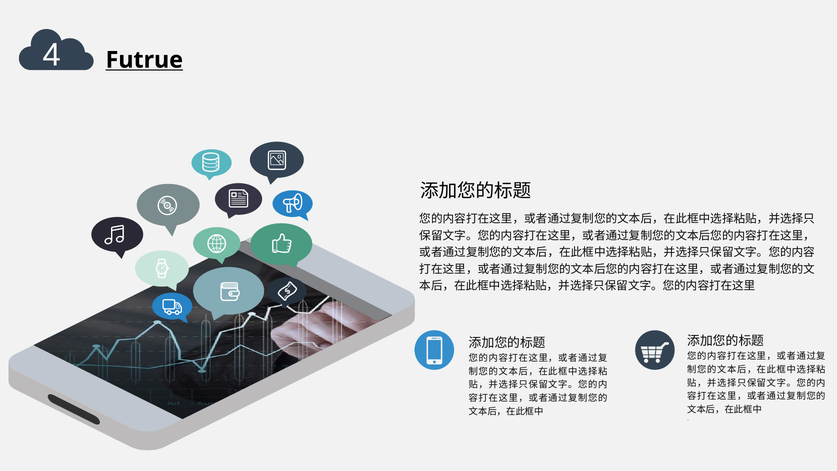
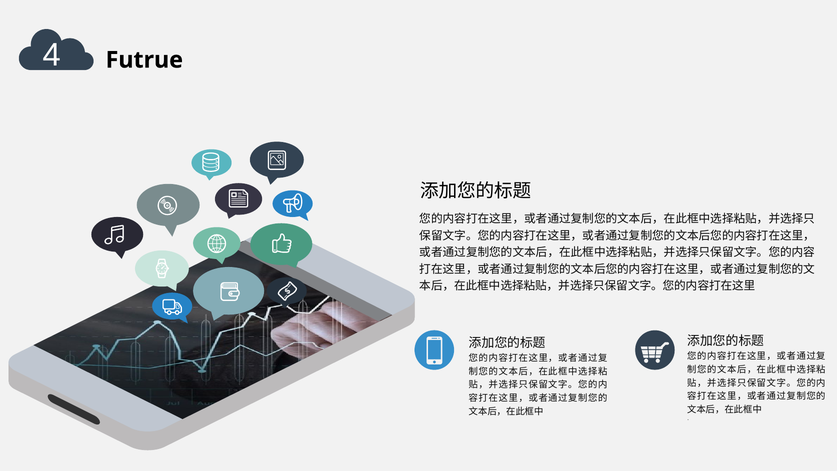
Futrue underline: present -> none (144, 60)
